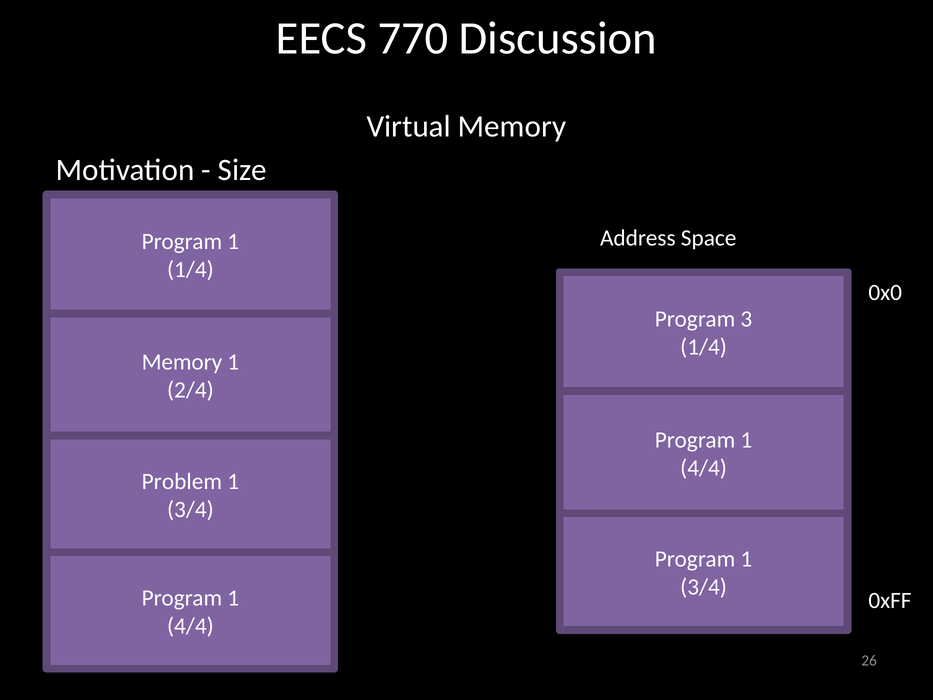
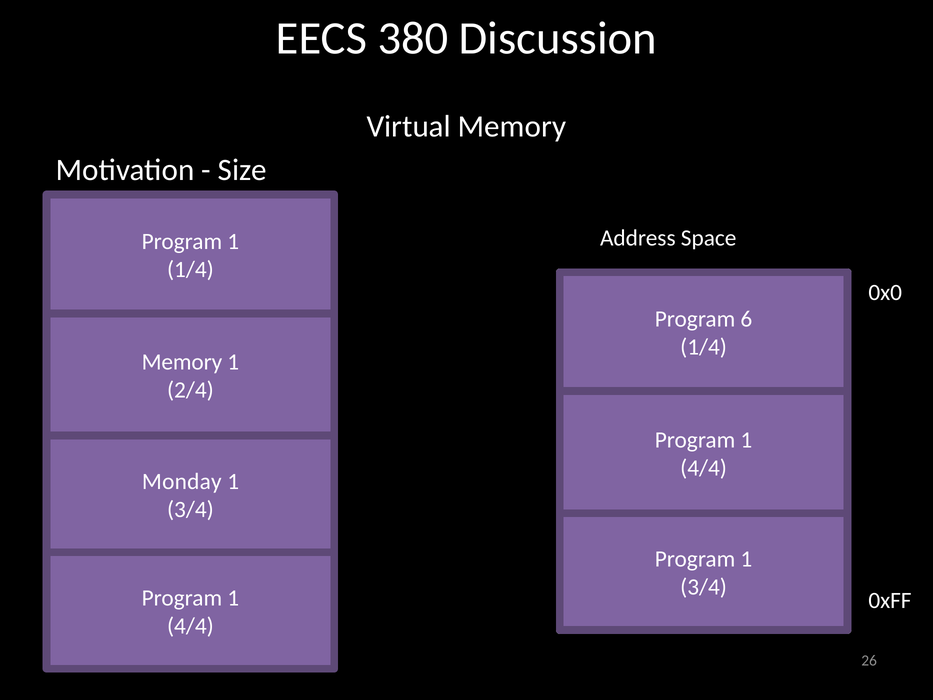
770: 770 -> 380 (413, 38)
3: 3 -> 6 (746, 319)
Problem: Problem -> Monday (182, 481)
